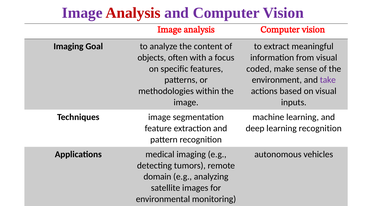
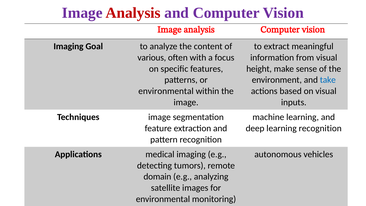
objects: objects -> various (152, 58)
coded: coded -> height (259, 69)
take colour: purple -> blue (328, 80)
methodologies: methodologies -> environmental (166, 91)
